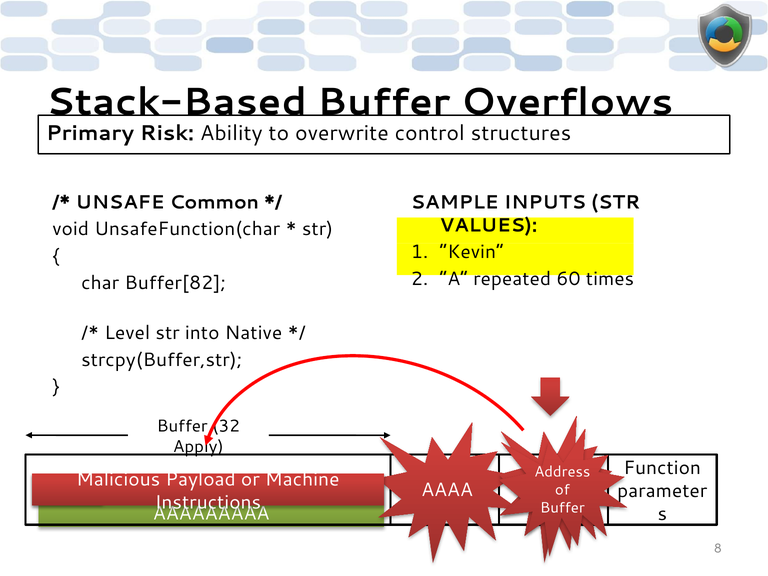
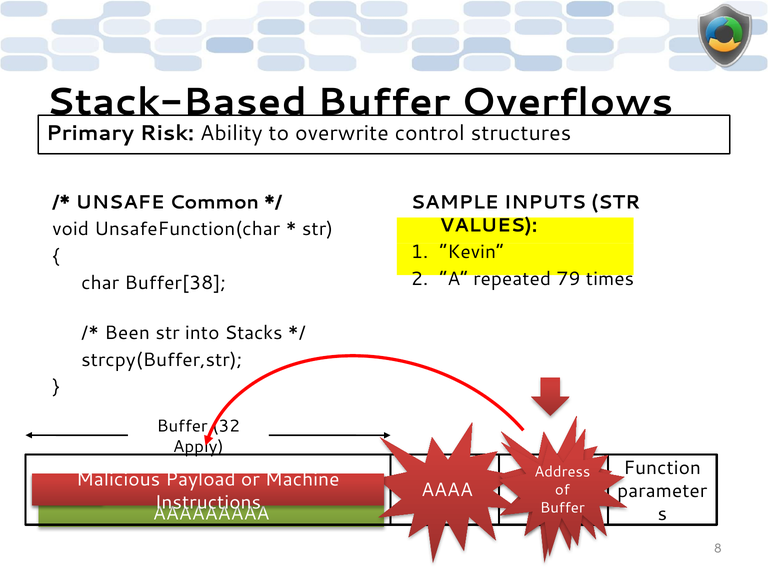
60: 60 -> 79 (568, 279)
Buffer[82: Buffer[82 -> Buffer[38 (175, 283)
Level: Level -> Been (127, 333)
Native: Native -> Stacks (254, 333)
